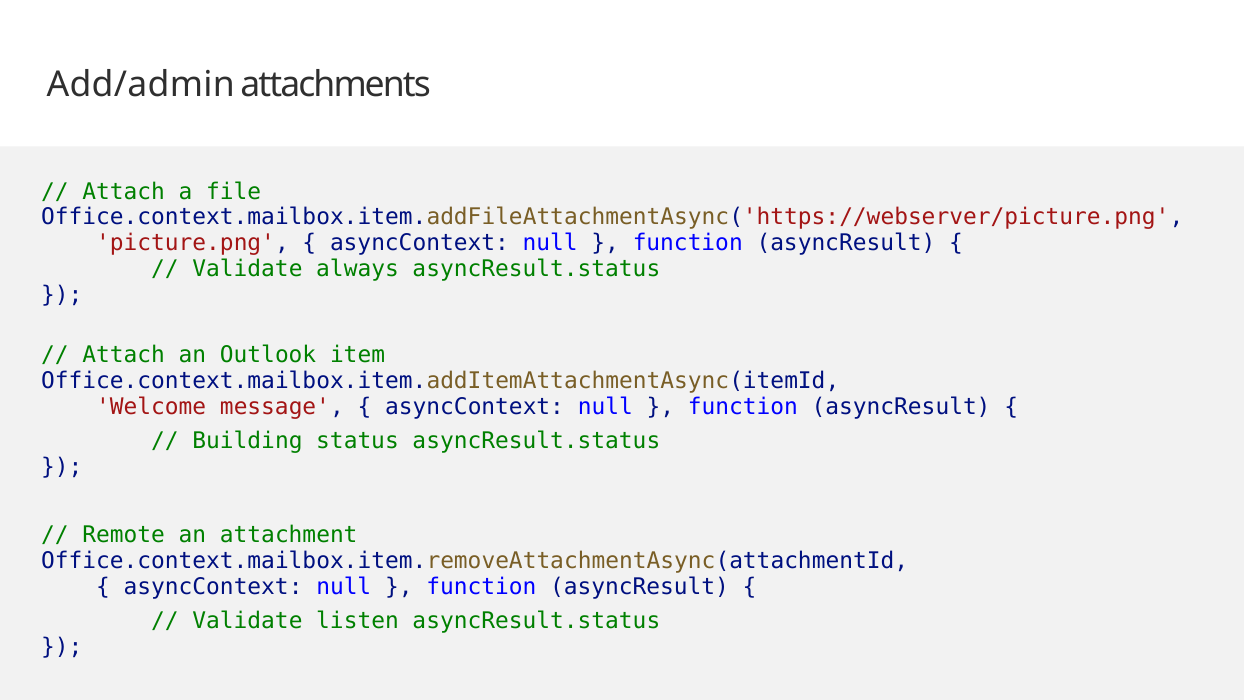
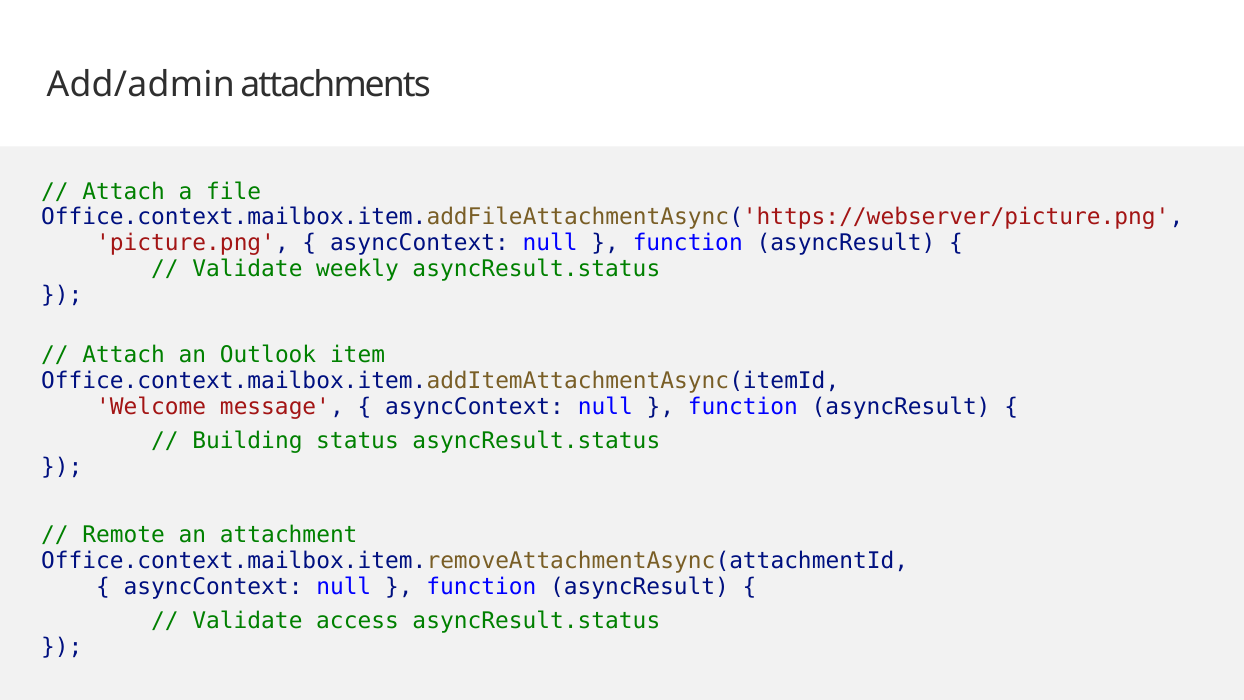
always: always -> weekly (358, 269)
listen: listen -> access (358, 621)
